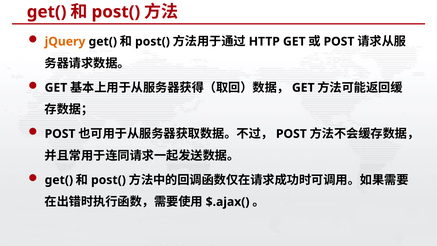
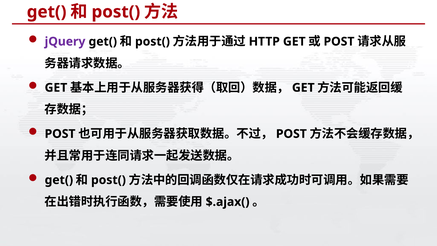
jQuery colour: orange -> purple (65, 41)
